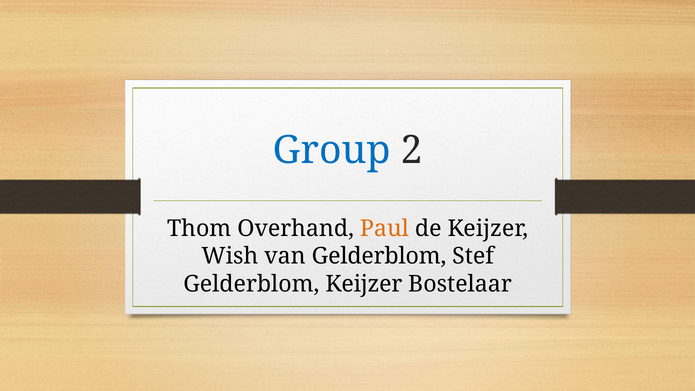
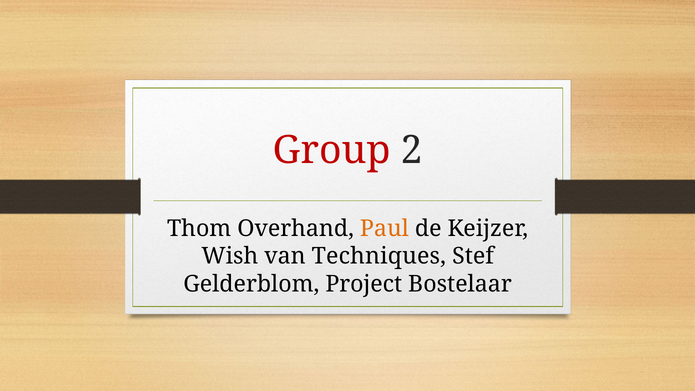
Group colour: blue -> red (332, 151)
van Gelderblom: Gelderblom -> Techniques (379, 256)
Gelderblom Keijzer: Keijzer -> Project (364, 284)
